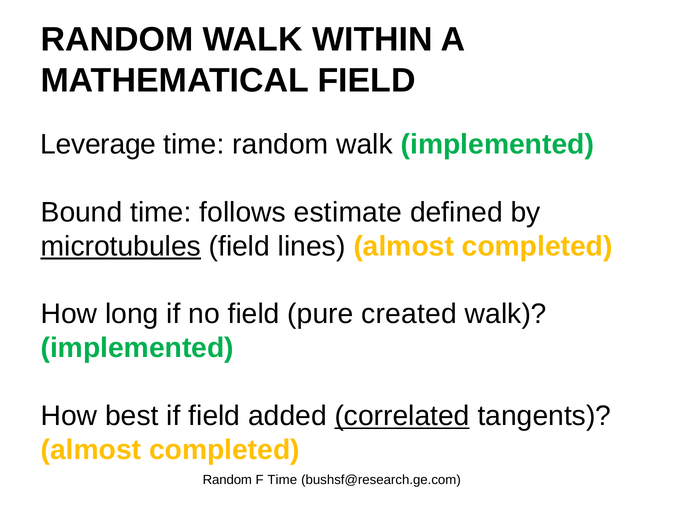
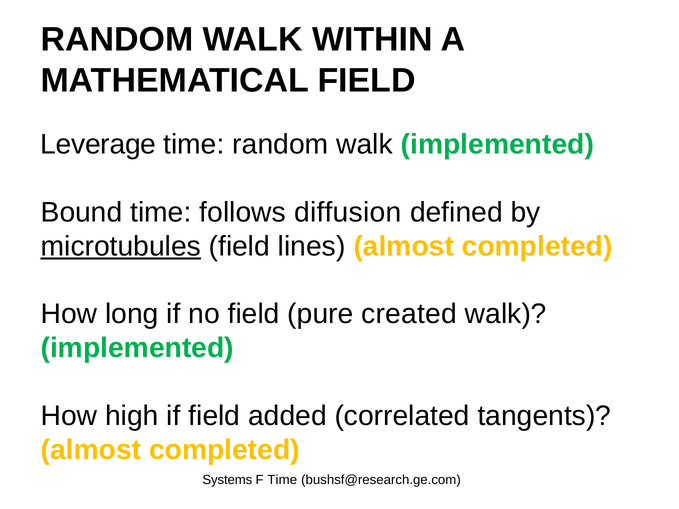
estimate: estimate -> diffusion (348, 212)
best: best -> high (132, 416)
correlated underline: present -> none (402, 416)
Random: Random -> Systems (227, 480)
